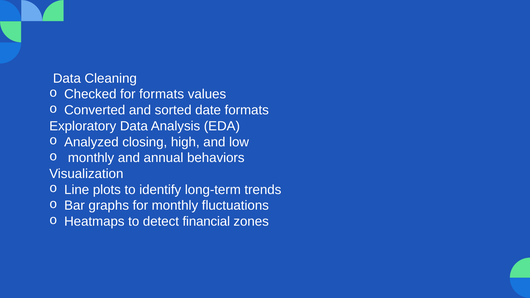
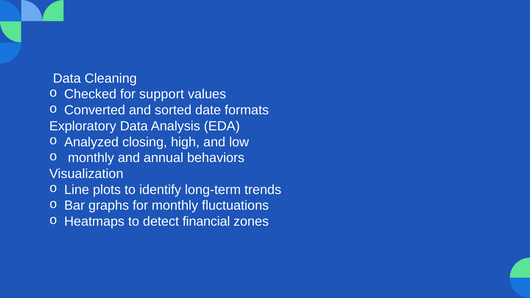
for formats: formats -> support (162, 94)
